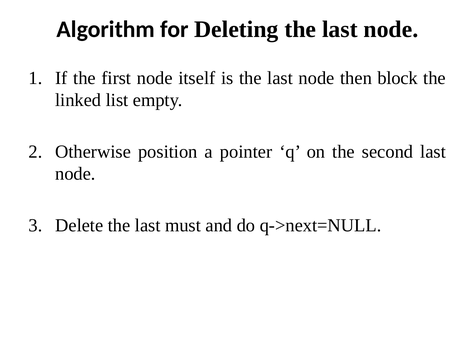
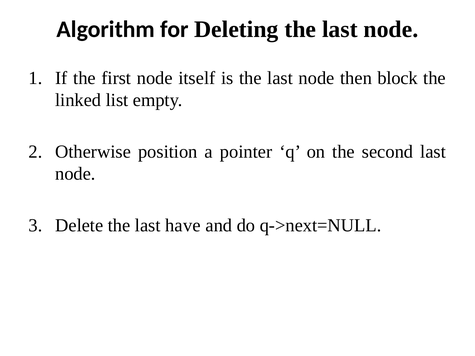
must: must -> have (183, 226)
